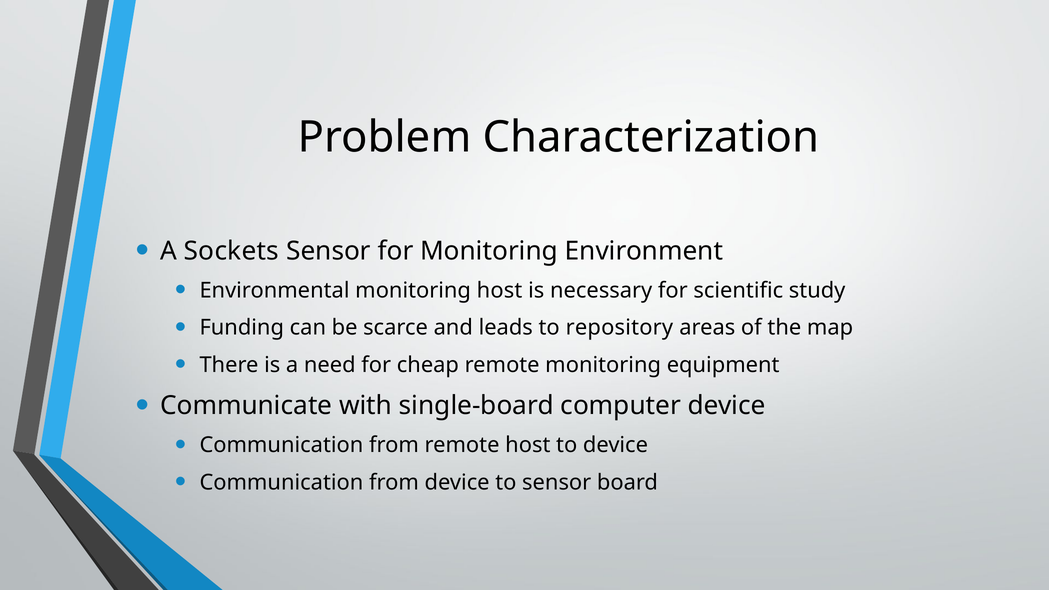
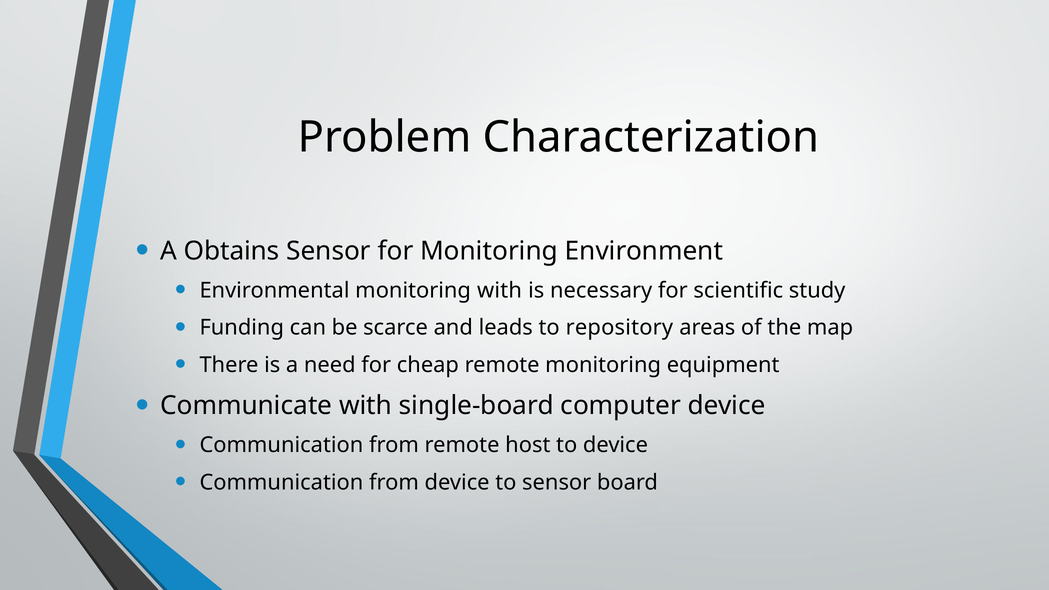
Sockets: Sockets -> Obtains (232, 251)
monitoring host: host -> with (500, 290)
